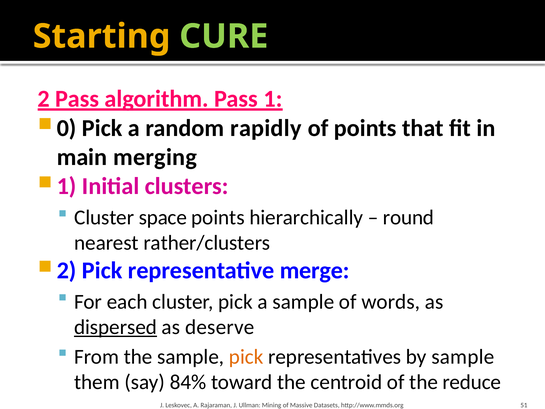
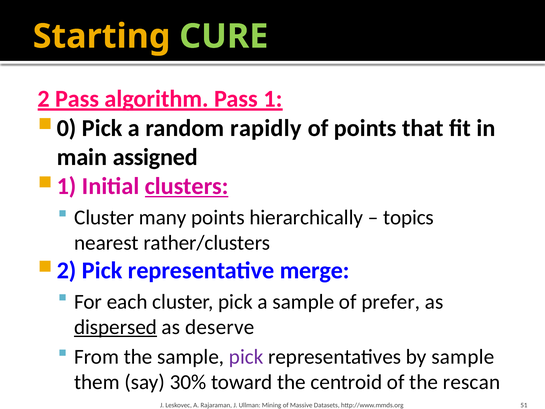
merging: merging -> assigned (155, 157)
clusters underline: none -> present (187, 186)
space: space -> many (163, 217)
round: round -> topics (409, 217)
words: words -> prefer (391, 302)
pick colour: orange -> purple (246, 357)
84%: 84% -> 30% (188, 382)
reduce: reduce -> rescan (472, 382)
